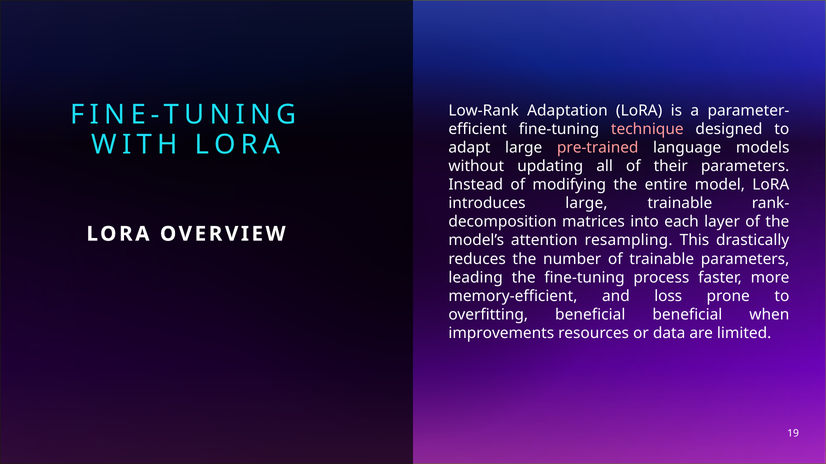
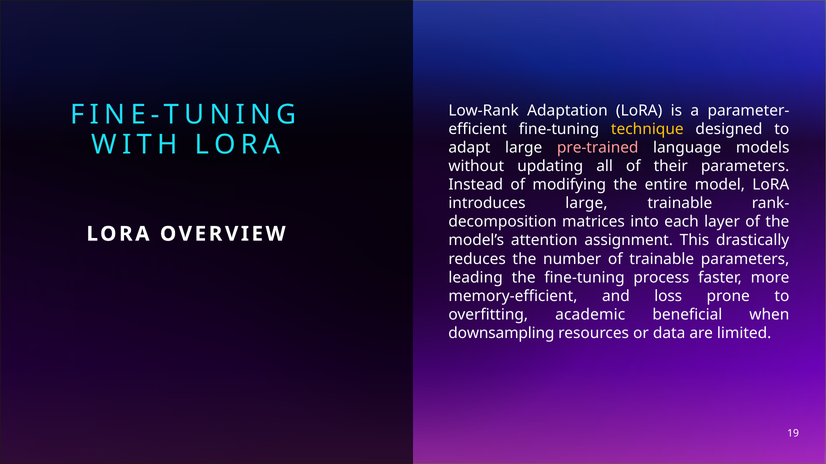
technique colour: pink -> yellow (647, 129)
resampling: resampling -> assignment (629, 241)
overfitting beneficial: beneficial -> academic (590, 315)
improvements: improvements -> downsampling (501, 334)
